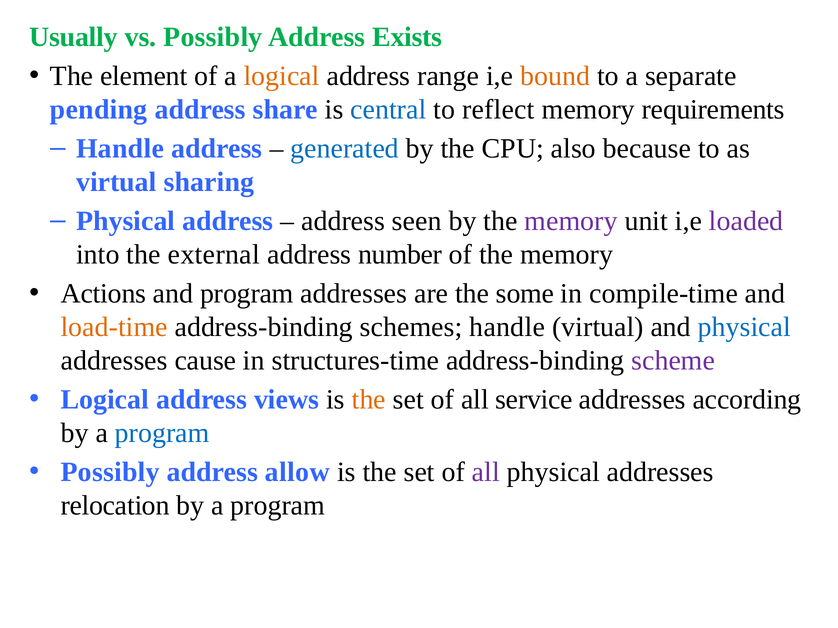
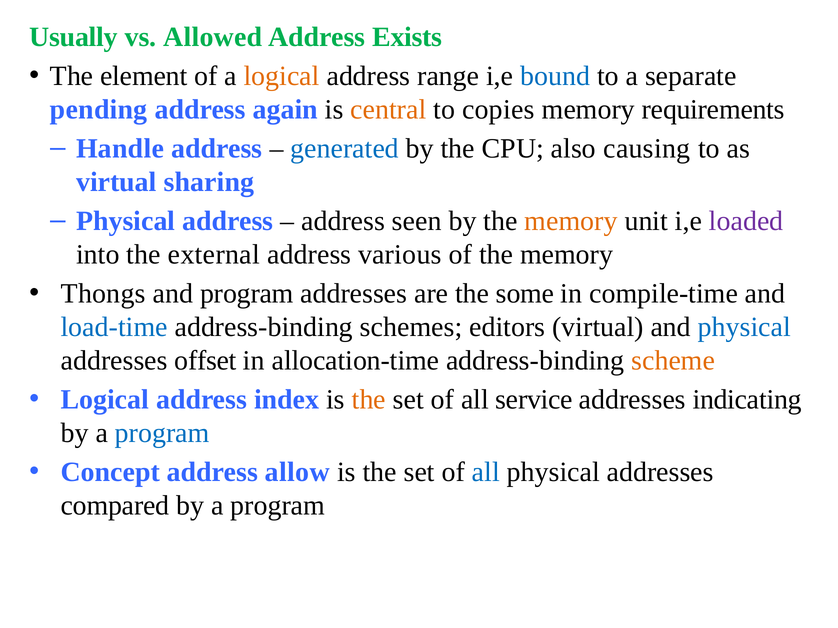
vs Possibly: Possibly -> Allowed (213, 37)
bound colour: orange -> blue (555, 76)
share: share -> again (285, 109)
central colour: blue -> orange (388, 109)
reflect: reflect -> copies (498, 109)
because: because -> causing (647, 149)
memory colour: purple -> orange (571, 221)
number: number -> various (400, 255)
Actions: Actions -> Thongs (103, 294)
load-time colour: orange -> blue (114, 327)
schemes handle: handle -> editors (507, 327)
cause: cause -> offset (205, 361)
structures-time: structures-time -> allocation-time (355, 361)
scheme colour: purple -> orange (673, 361)
views: views -> index (287, 400)
according: according -> indicating (747, 400)
Possibly: Possibly -> Concept (110, 473)
all colour: purple -> blue (486, 473)
relocation: relocation -> compared (115, 506)
